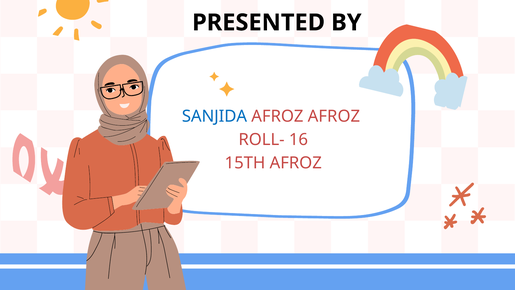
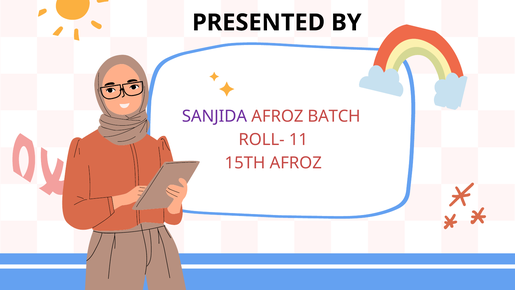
SANJIDA colour: blue -> purple (214, 116)
AFROZ AFROZ: AFROZ -> BATCH (334, 116)
16: 16 -> 11 (298, 140)
